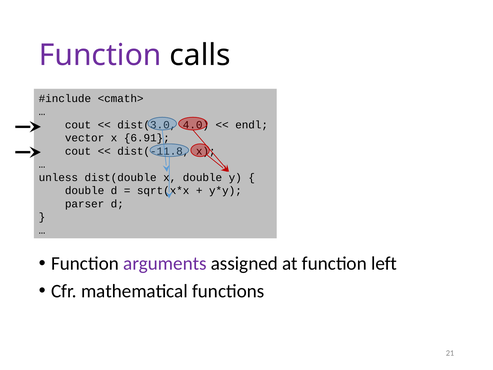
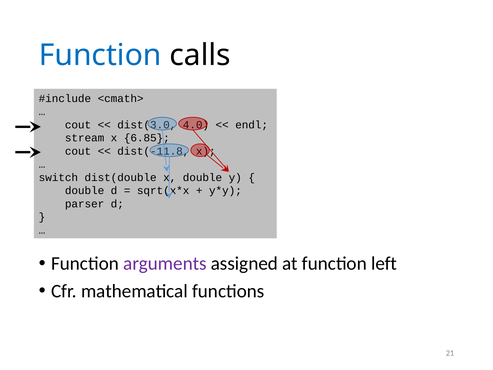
Function colour: purple -> blue (100, 55)
vector: vector -> stream (85, 138)
6.91: 6.91 -> 6.85 (147, 138)
unless: unless -> switch (58, 177)
